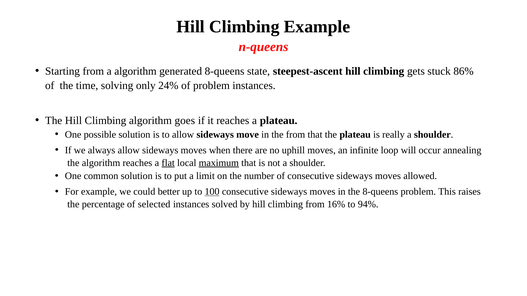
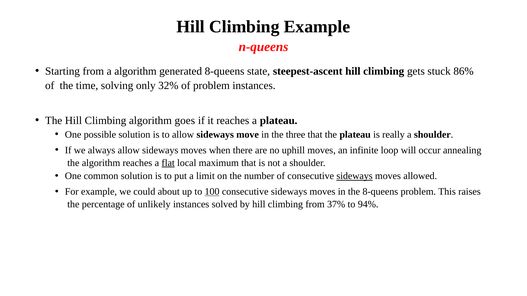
24%: 24% -> 32% (168, 86)
the from: from -> three (296, 135)
maximum underline: present -> none (219, 163)
sideways underline: none -> present (355, 176)
better: better -> about (169, 192)
selected: selected -> unlikely (154, 205)
16%: 16% -> 37% (336, 205)
